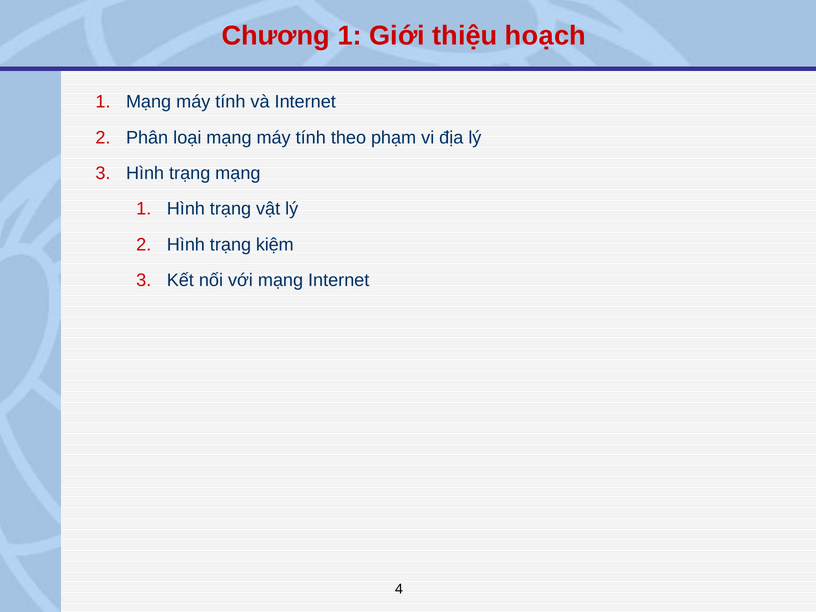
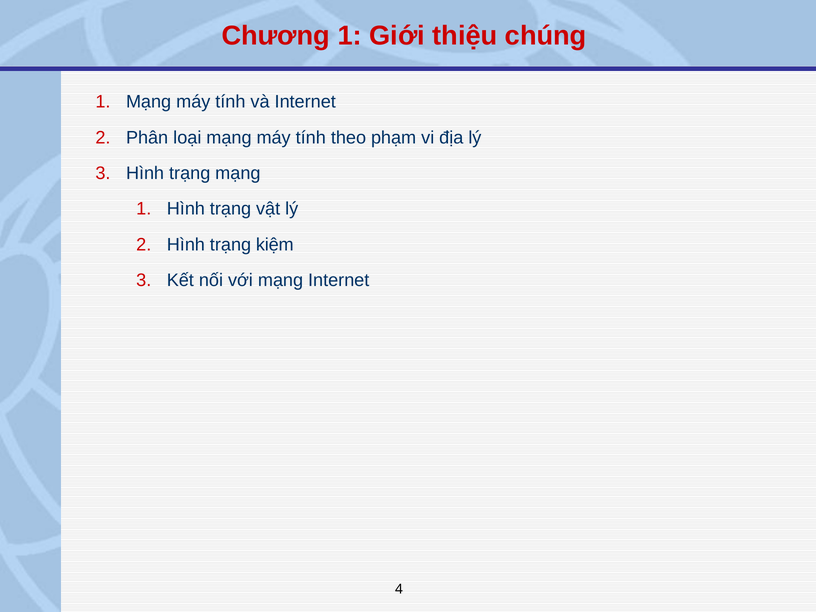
hoạch: hoạch -> chúng (546, 36)
